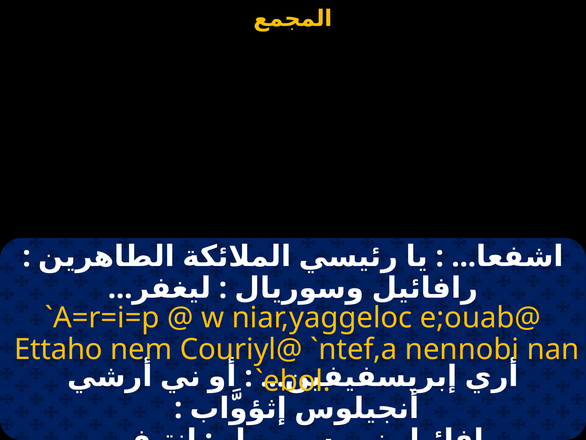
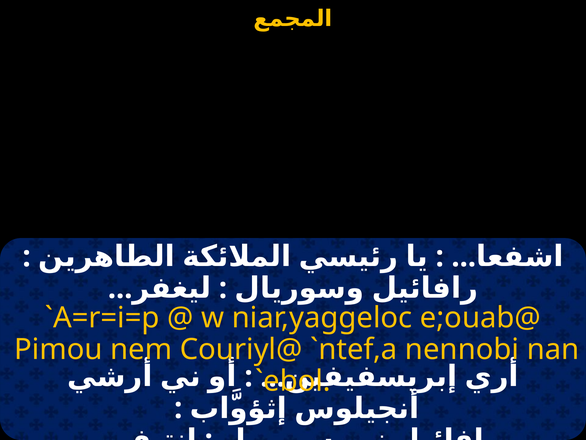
Ettaho: Ettaho -> Pimou (58, 349)
